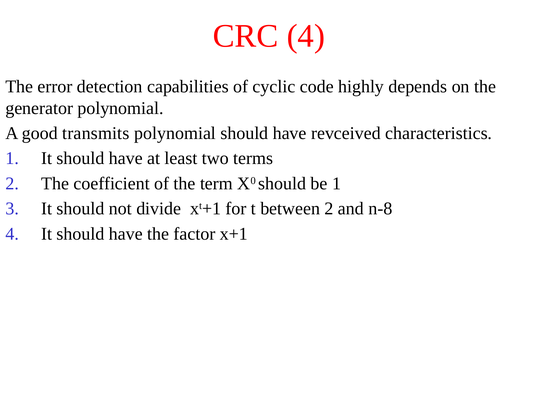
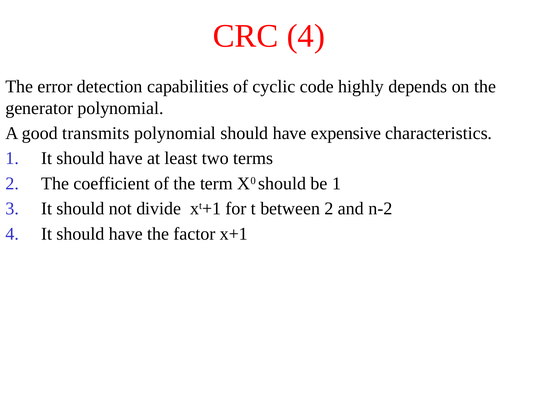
revceived: revceived -> expensive (346, 133)
n-8: n-8 -> n-2 (380, 208)
